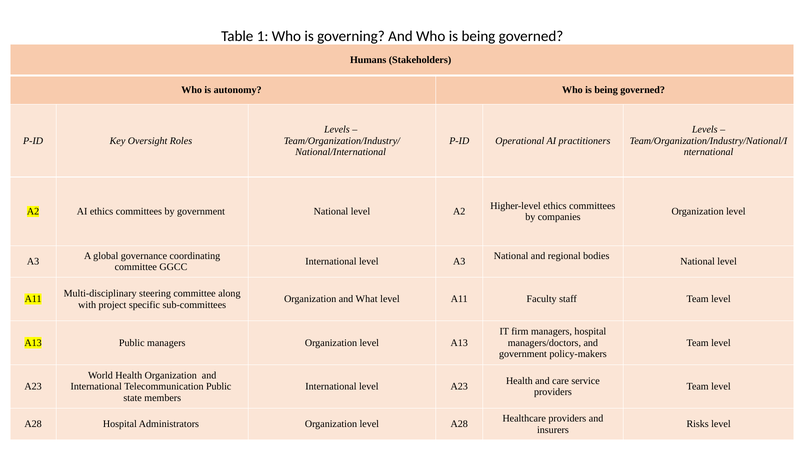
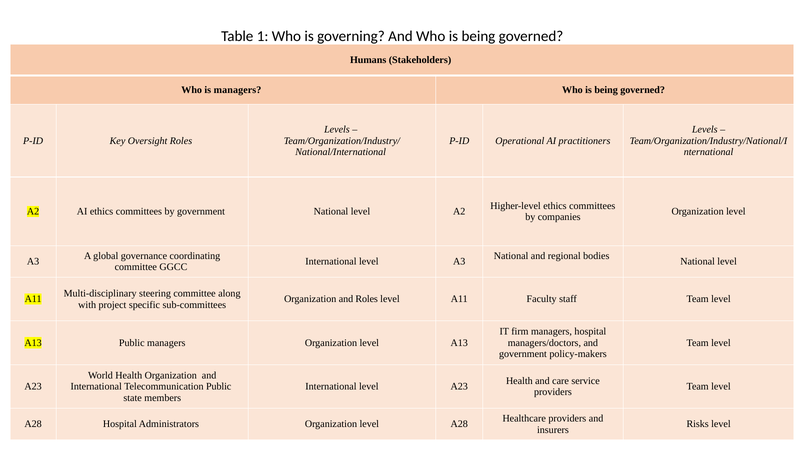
is autonomy: autonomy -> managers (238, 90)
and What: What -> Roles (367, 299)
